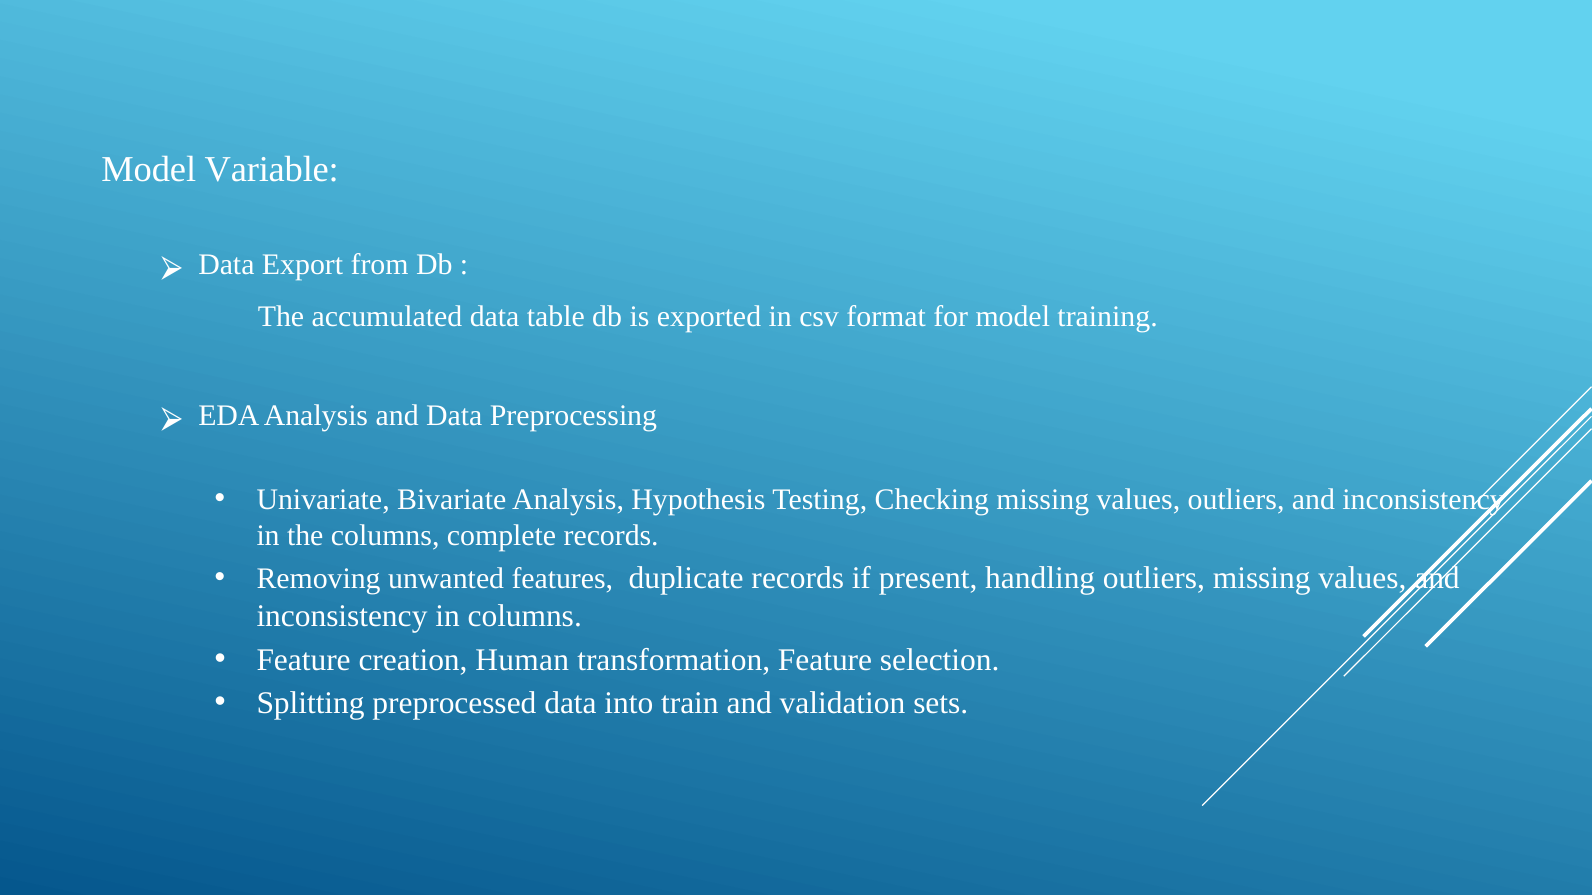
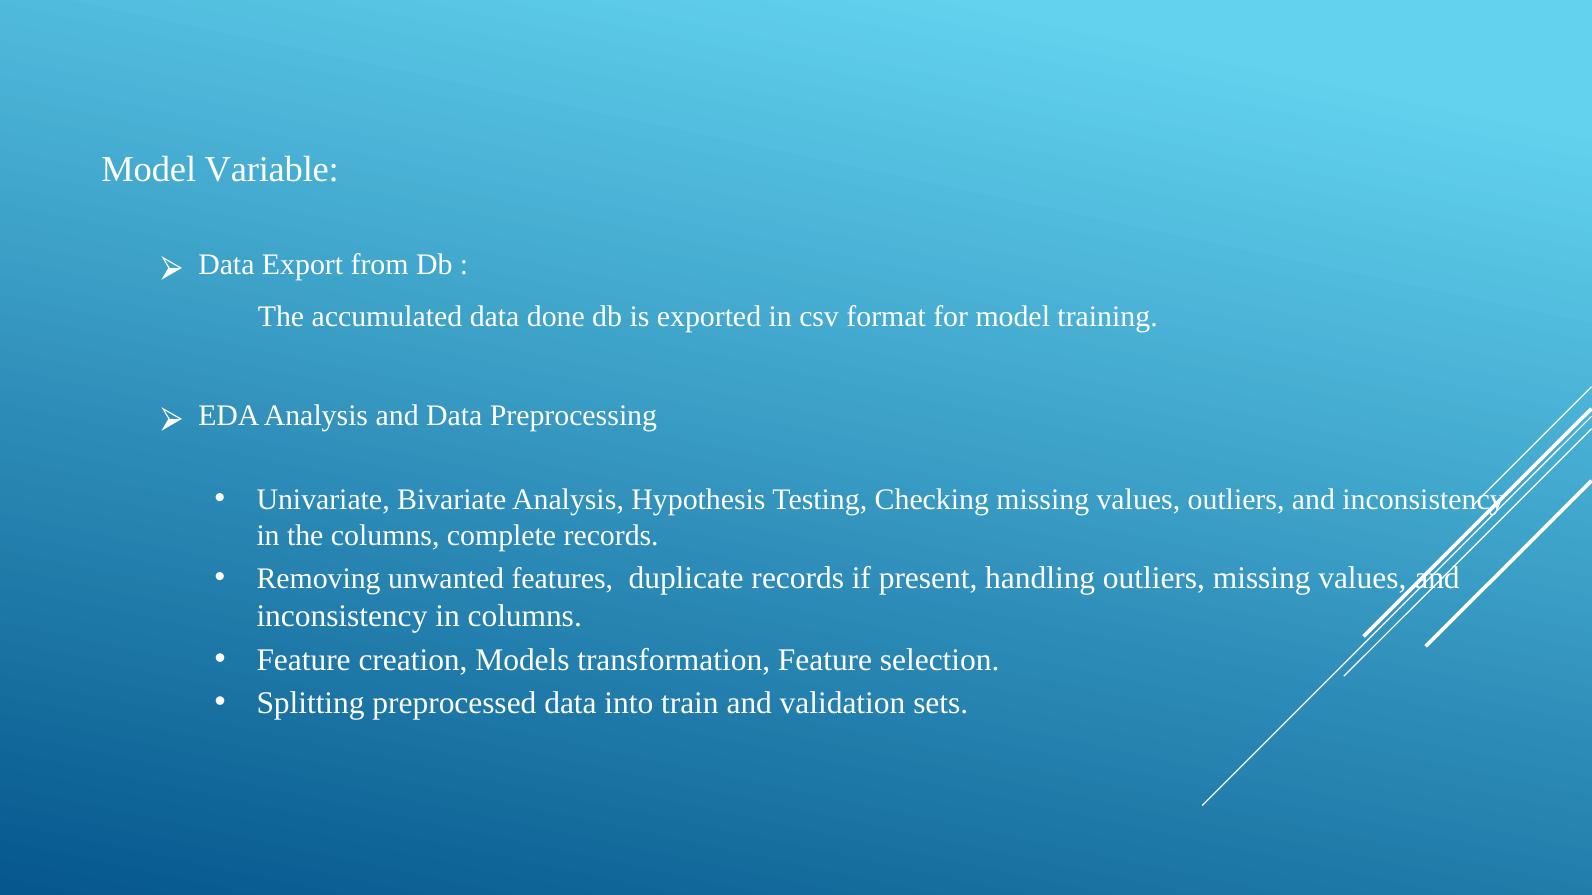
table: table -> done (556, 317)
Human: Human -> Models (522, 660)
